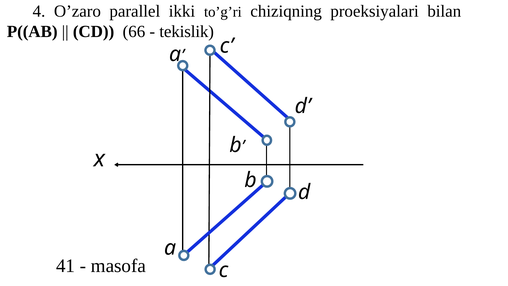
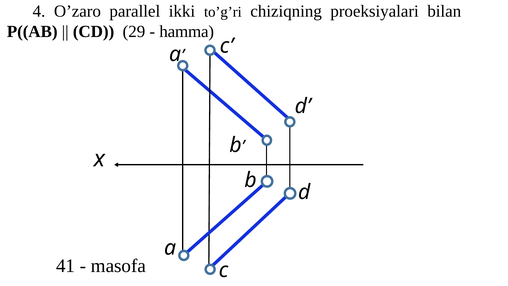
66: 66 -> 29 (134, 32)
tekislik: tekislik -> hamma (187, 32)
